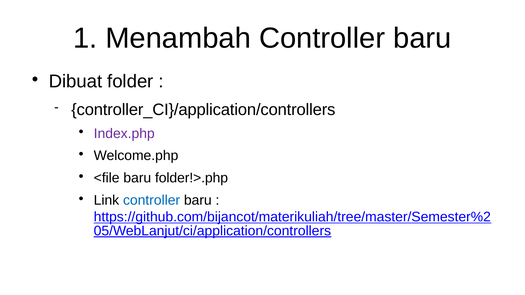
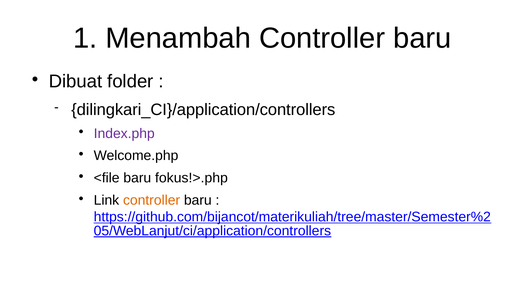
controller_CI}/application/controllers: controller_CI}/application/controllers -> dilingkari_CI}/application/controllers (203, 110)
folder!>.php: folder!>.php -> fokus!>.php (191, 178)
controller colour: blue -> orange (152, 200)
